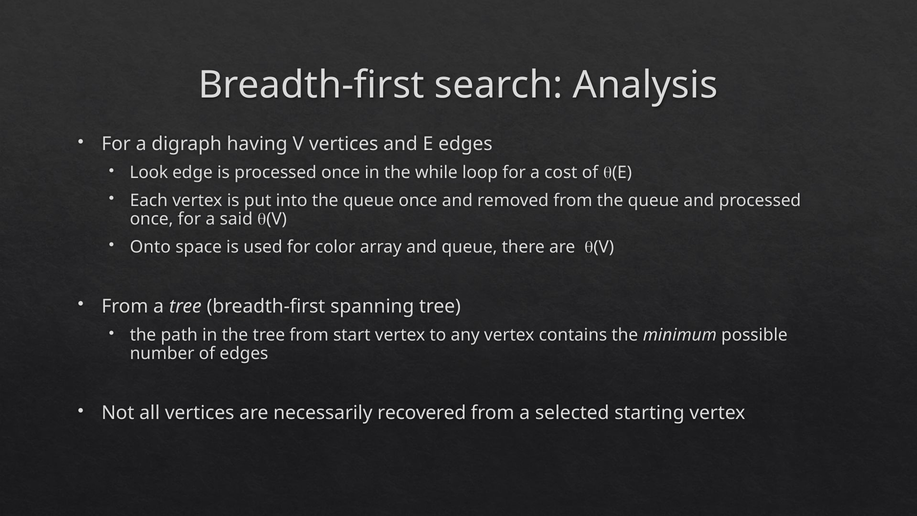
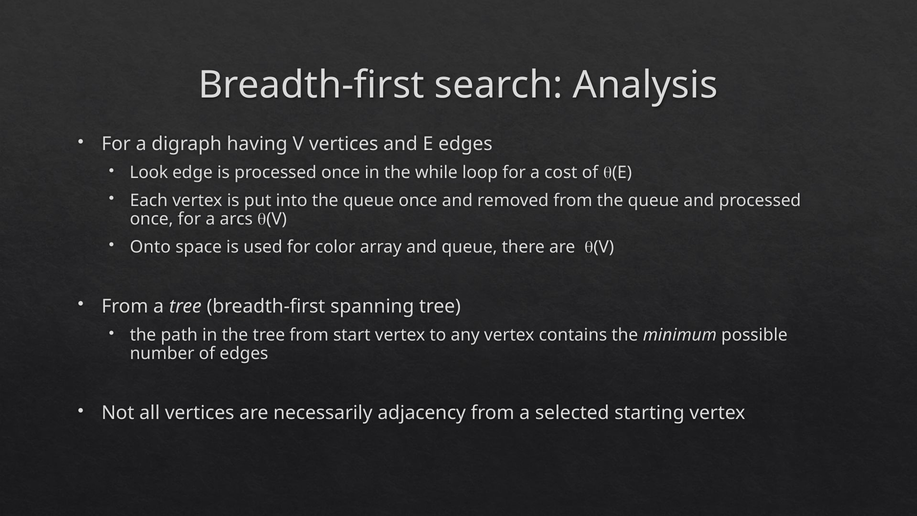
said: said -> arcs (236, 219)
recovered: recovered -> adjacency (422, 413)
